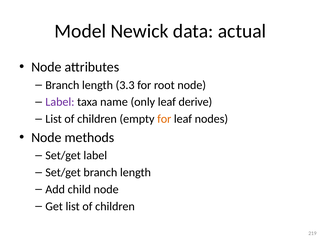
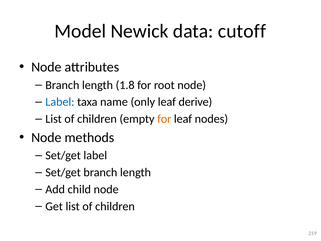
actual: actual -> cutoff (242, 31)
3.3: 3.3 -> 1.8 (125, 85)
Label colour: purple -> blue (60, 102)
